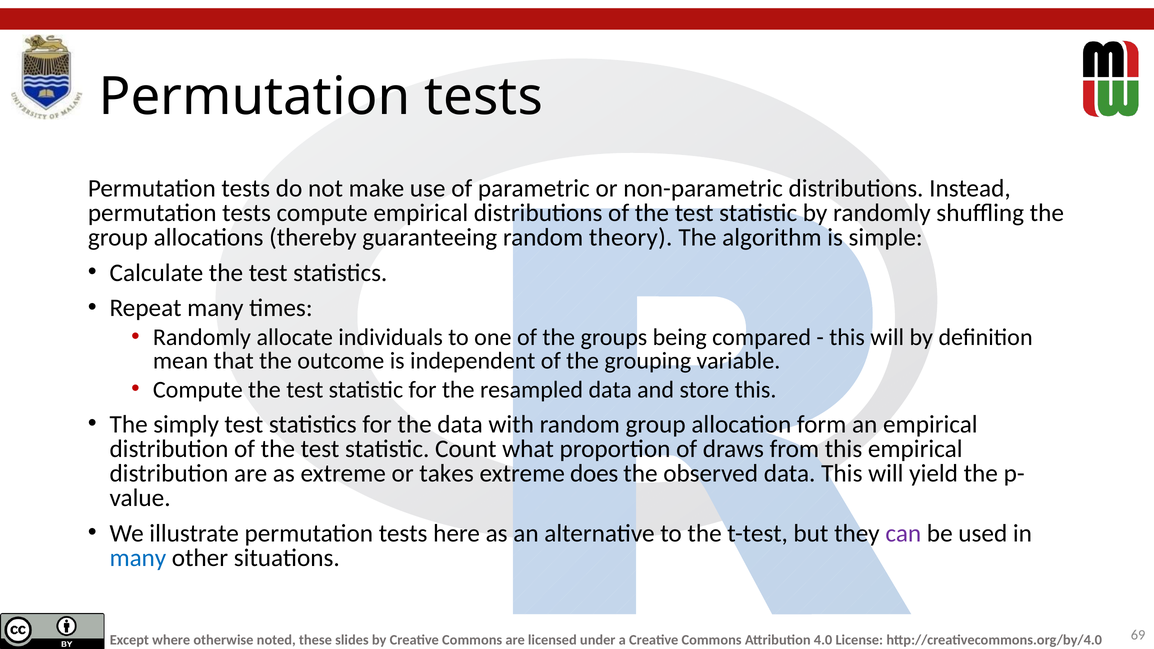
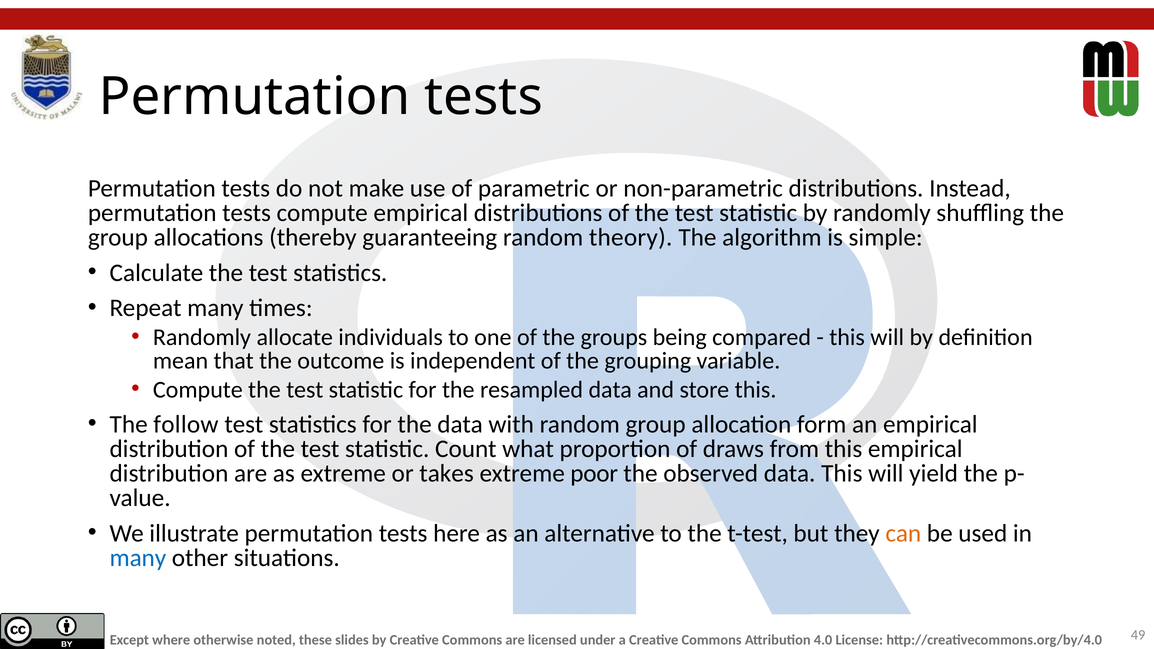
simply: simply -> follow (186, 424)
does: does -> poor (594, 473)
can colour: purple -> orange (903, 533)
69: 69 -> 49 (1138, 635)
